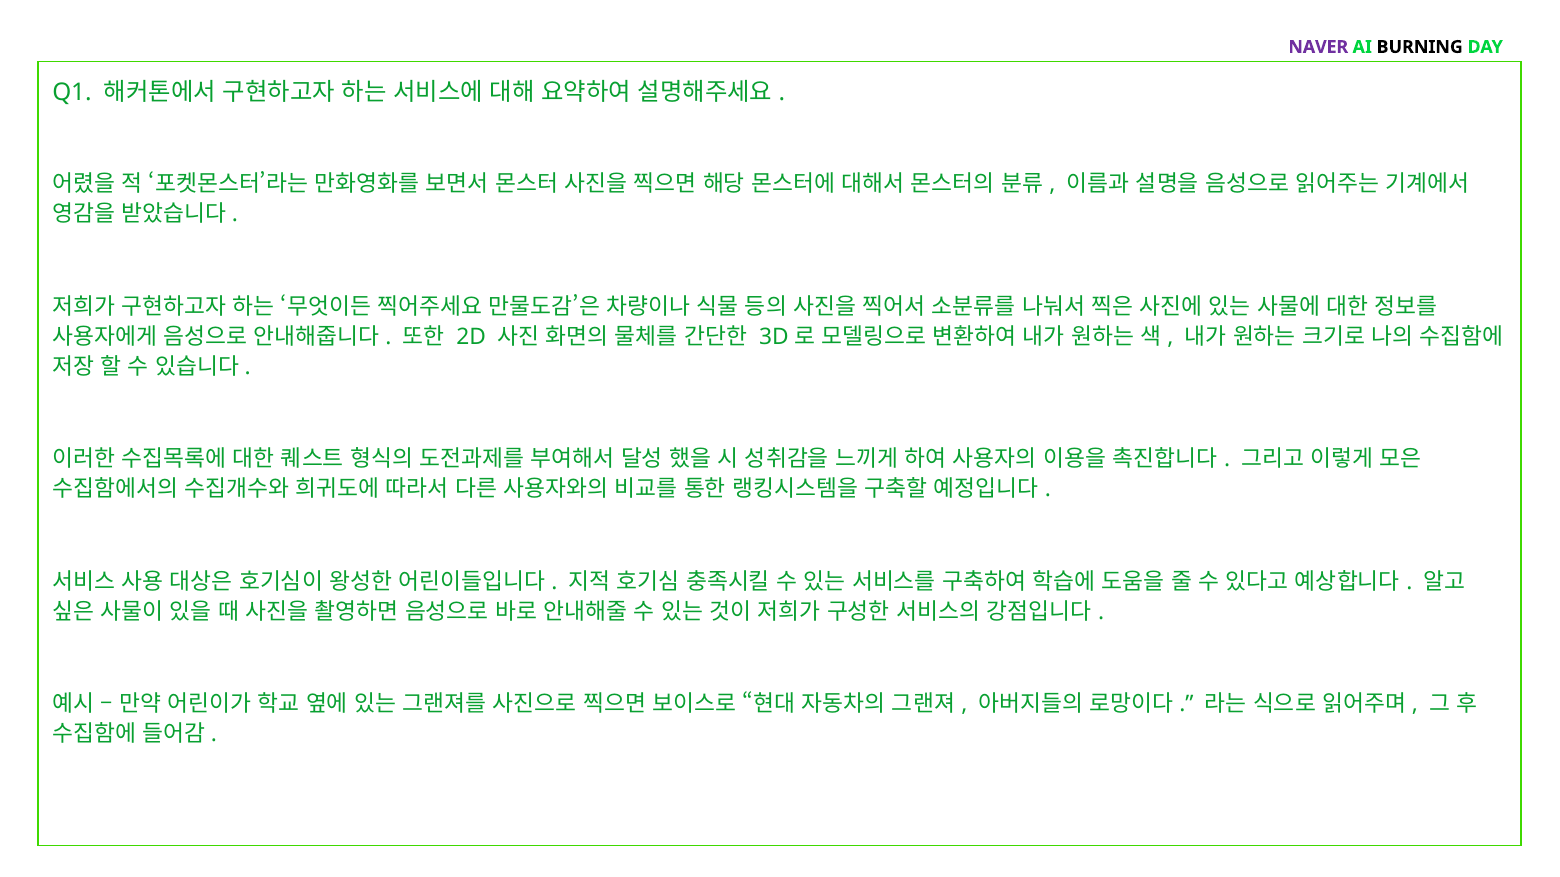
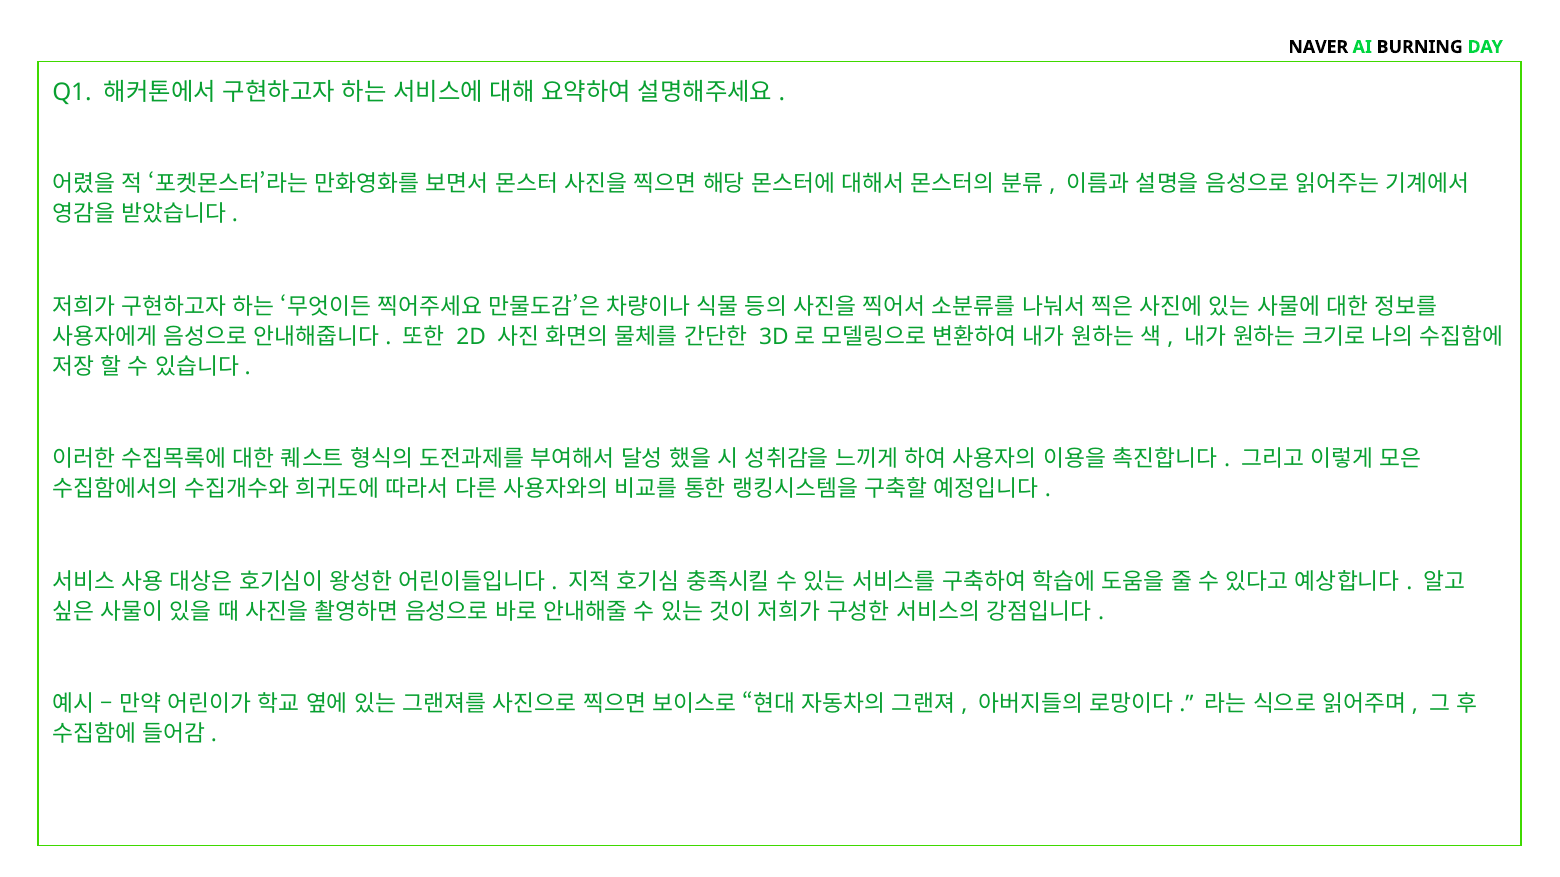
NAVER colour: purple -> black (1318, 47)
